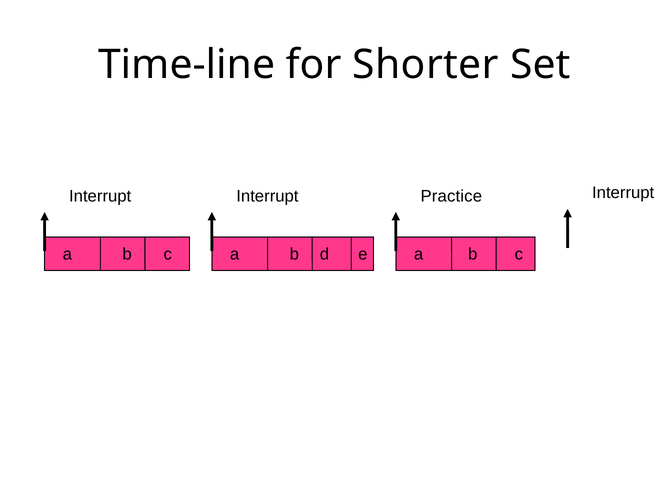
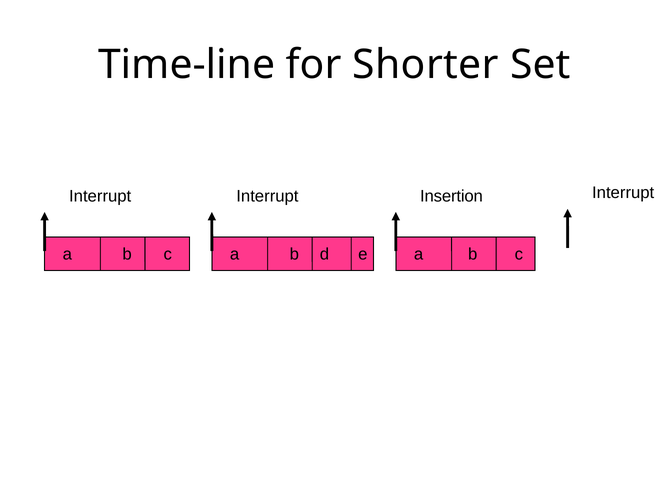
Practice: Practice -> Insertion (451, 196)
